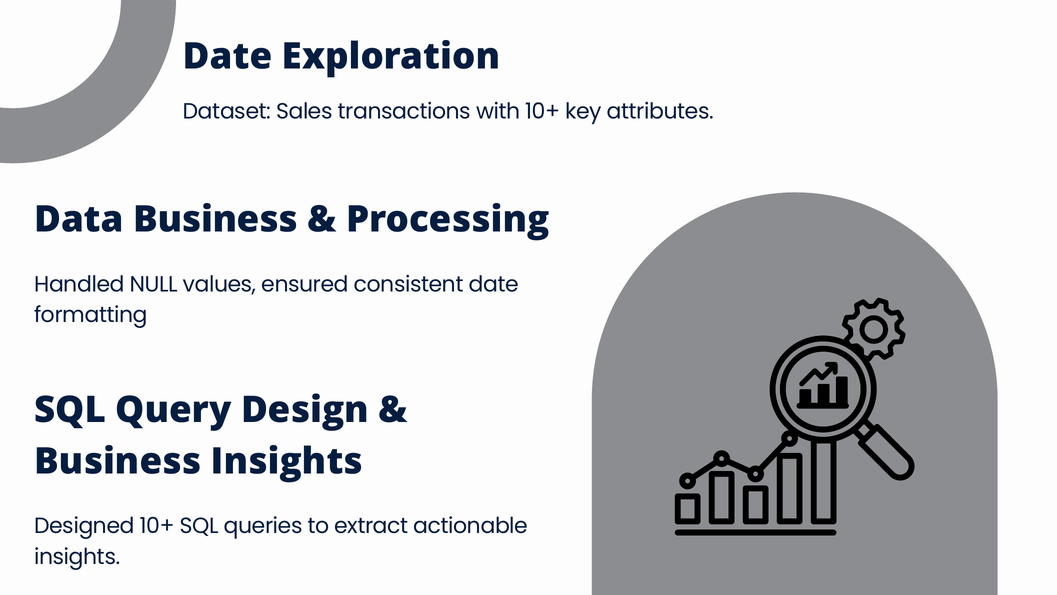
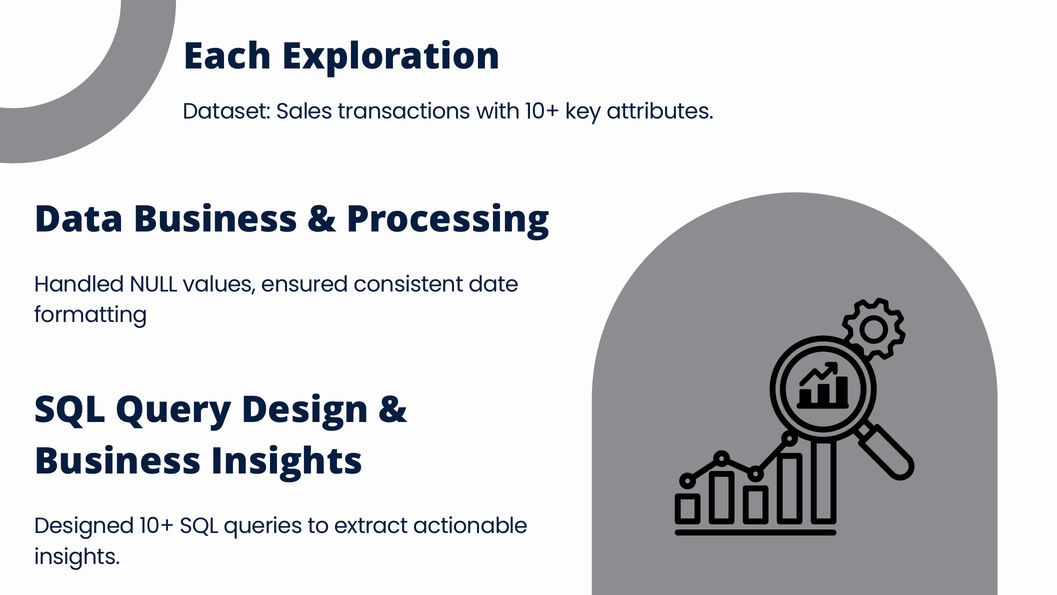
Date: Date -> Each (227, 57)
